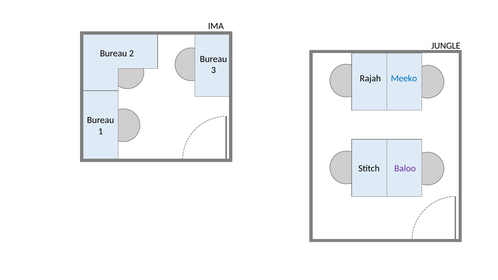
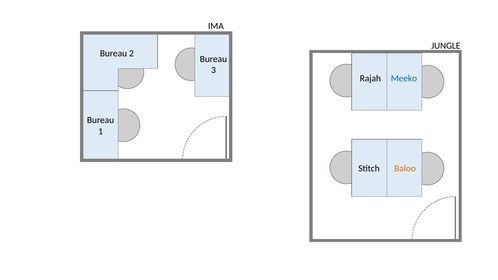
Baloo colour: purple -> orange (405, 169)
